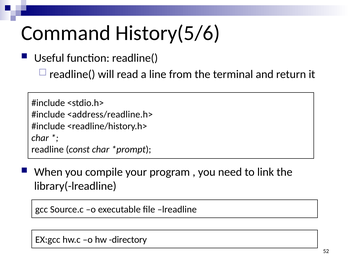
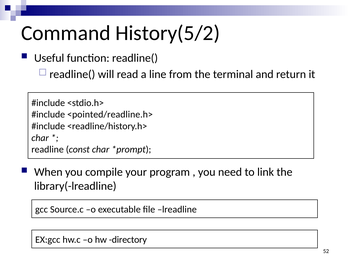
History(5/6: History(5/6 -> History(5/2 (168, 33)
<address/readline.h>: <address/readline.h> -> <pointed/readline.h> (110, 115)
